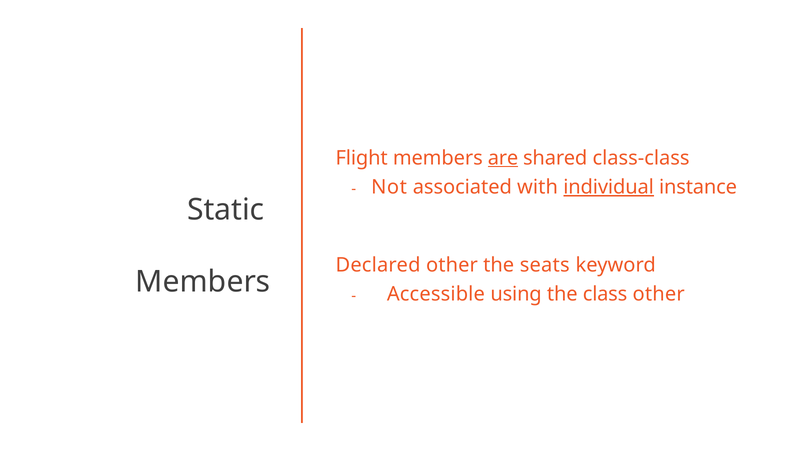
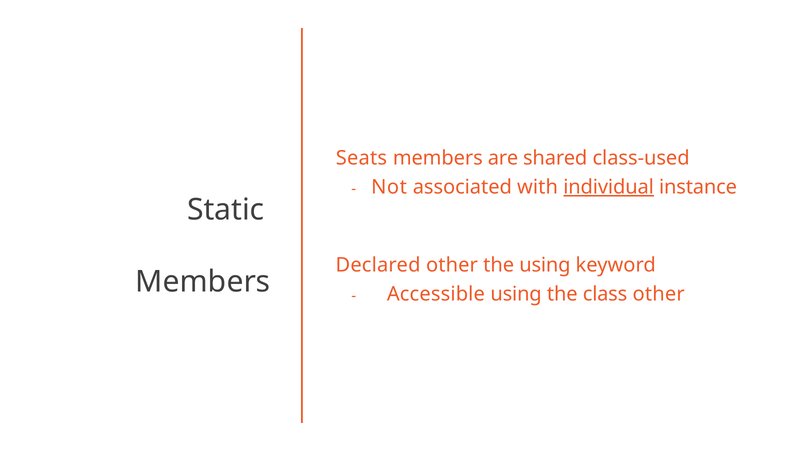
Flight: Flight -> Seats (361, 158)
are underline: present -> none (503, 158)
class-class: class-class -> class-used (641, 158)
the seats: seats -> using (545, 265)
